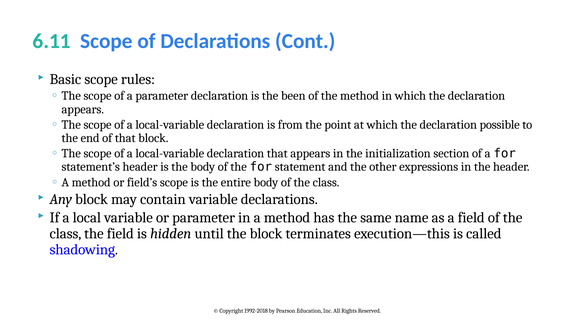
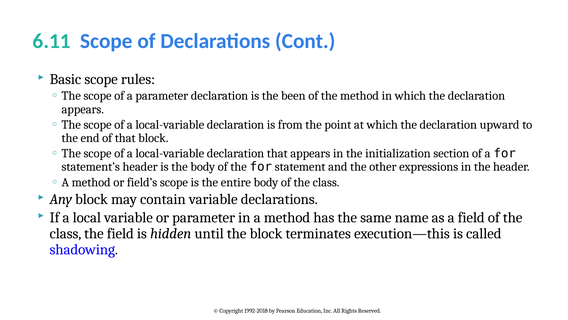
possible: possible -> upward (500, 124)
